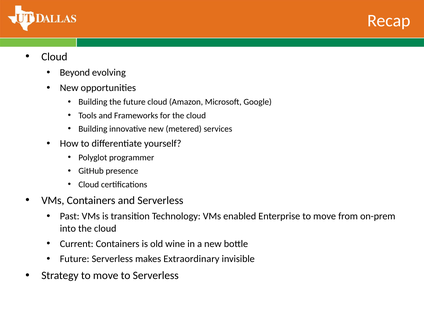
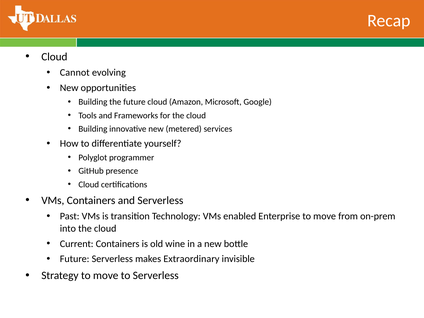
Beyond: Beyond -> Cannot (75, 73)
